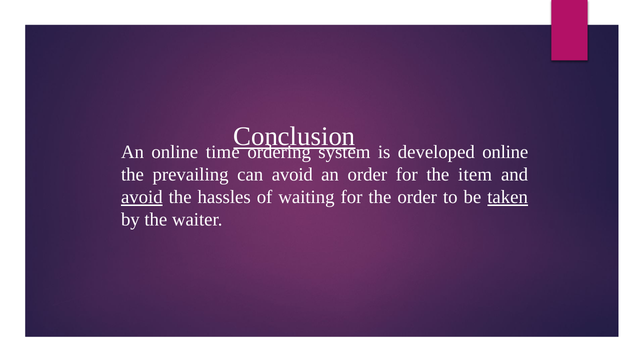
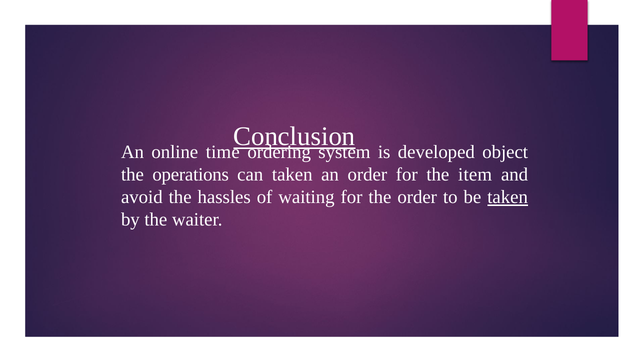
developed online: online -> object (505, 152)
prevailing: prevailing -> operations (191, 175)
can avoid: avoid -> taken (292, 175)
avoid underline: present -> none (142, 197)
